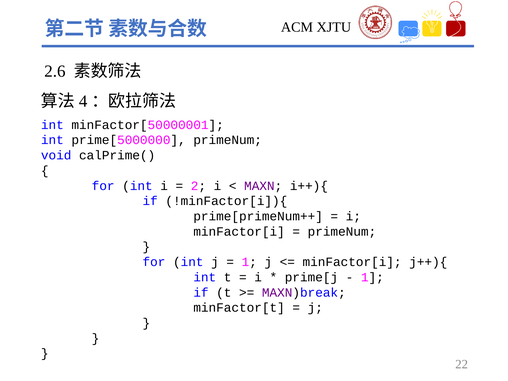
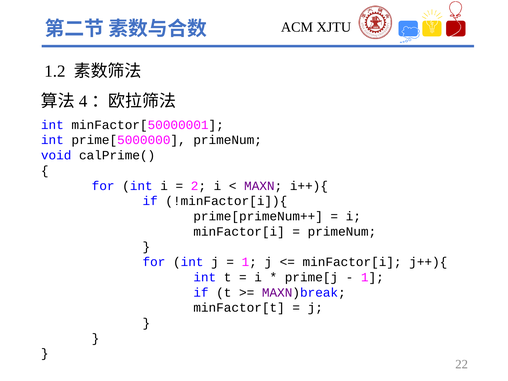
2.6: 2.6 -> 1.2 (55, 71)
